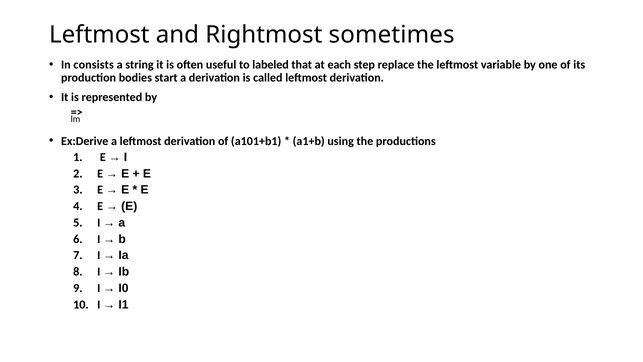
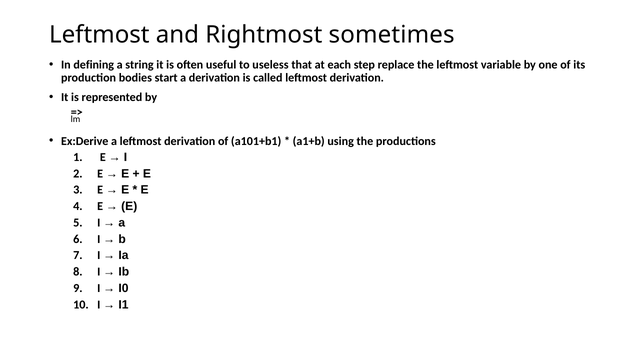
consists: consists -> defining (94, 65)
labeled: labeled -> useless (271, 65)
